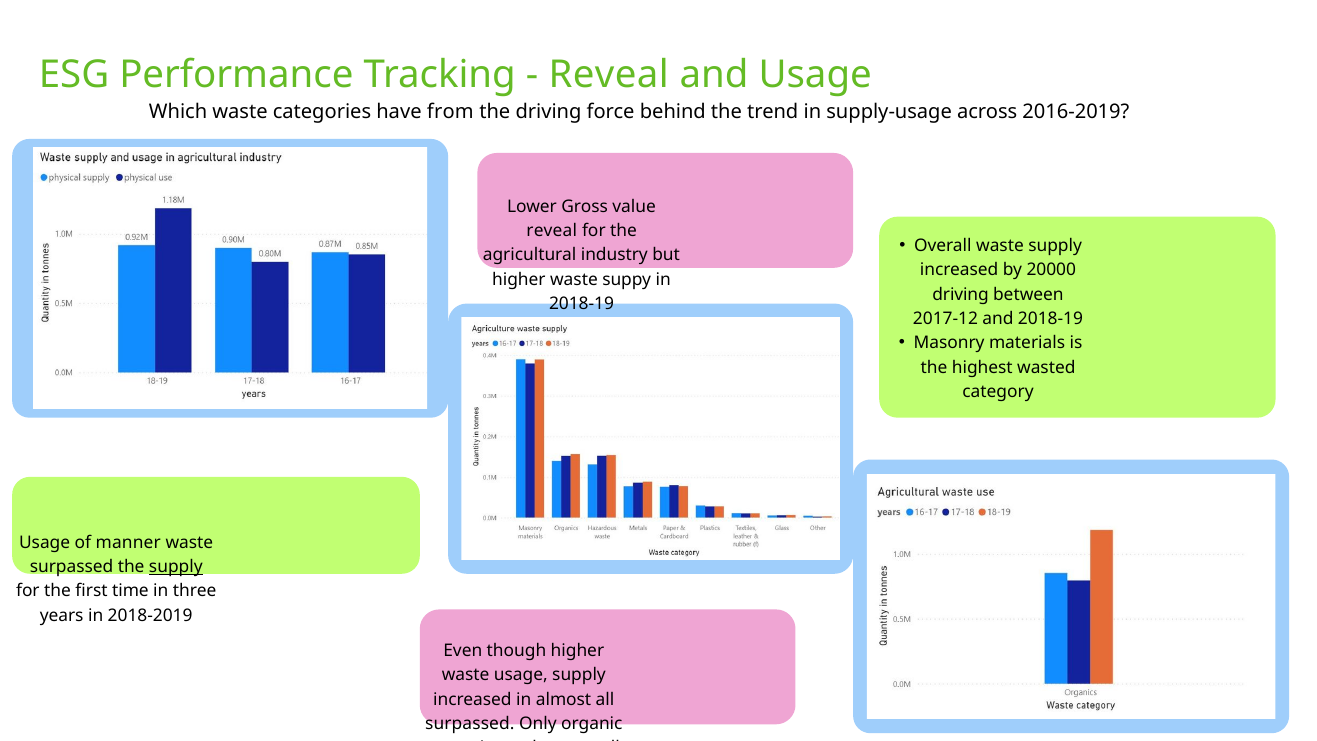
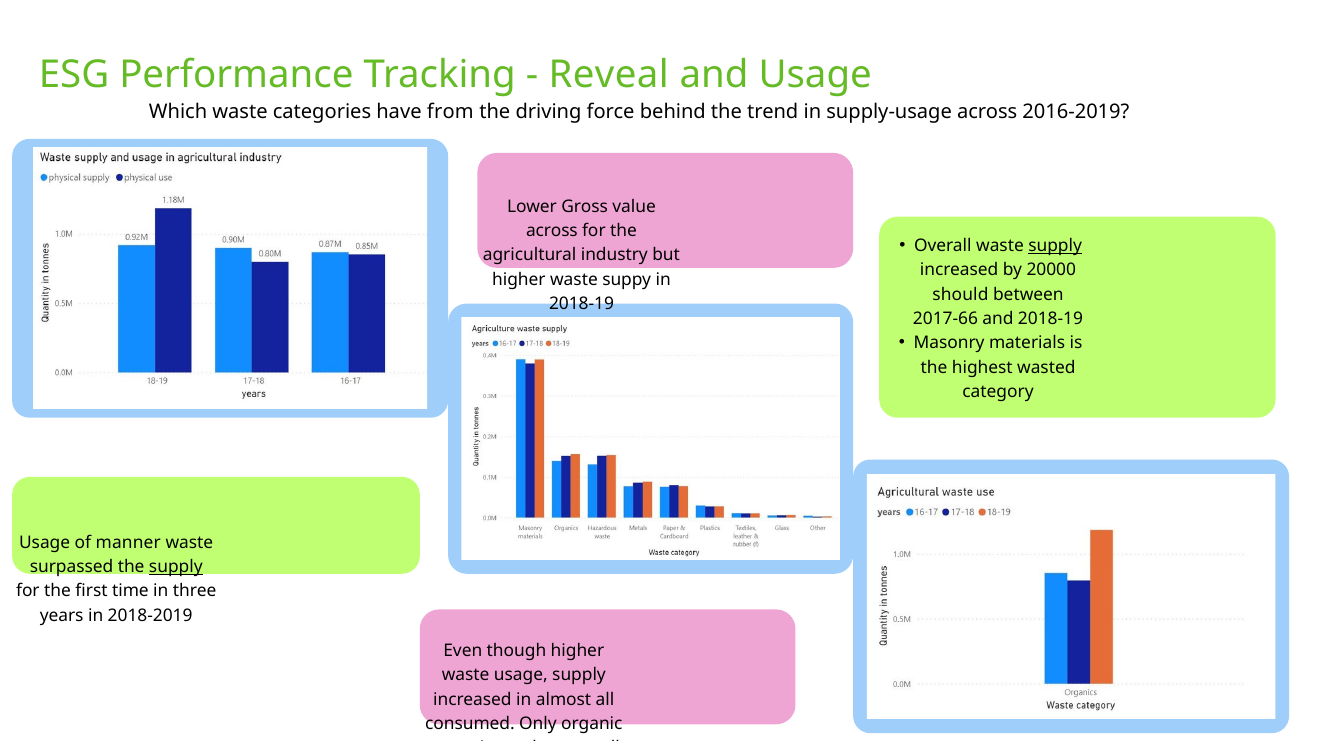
reveal: reveal -> across (552, 231)
supply underline: none -> present (1055, 246)
driving: driving -> should (960, 294)
2017-12: 2017-12 -> 2017-66 (945, 319)
surpassed: surpassed -> consumed (470, 724)
